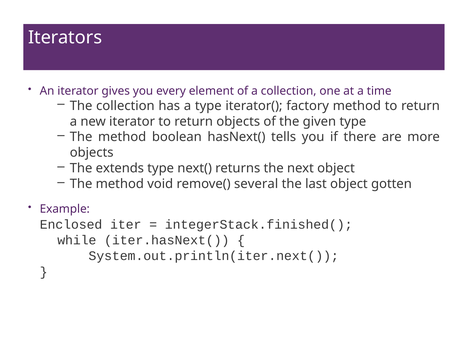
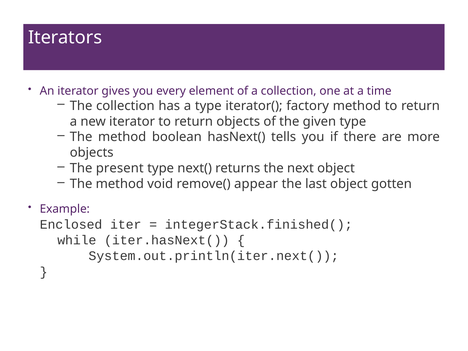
extends: extends -> present (120, 168)
several: several -> appear (256, 184)
